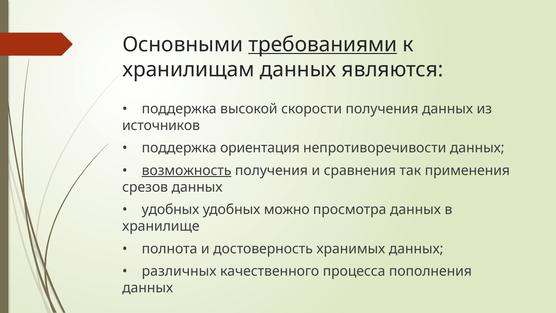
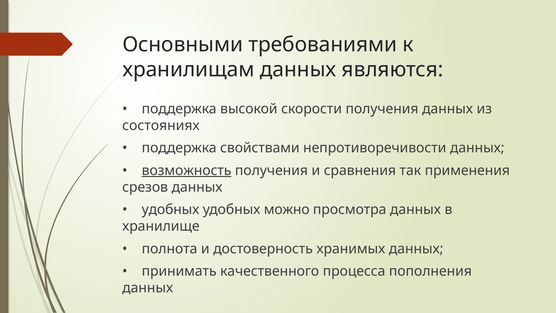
требованиями underline: present -> none (323, 45)
источников: источников -> состояниях (161, 125)
ориентация: ориентация -> свойствами (260, 148)
различных: различных -> принимать (179, 271)
